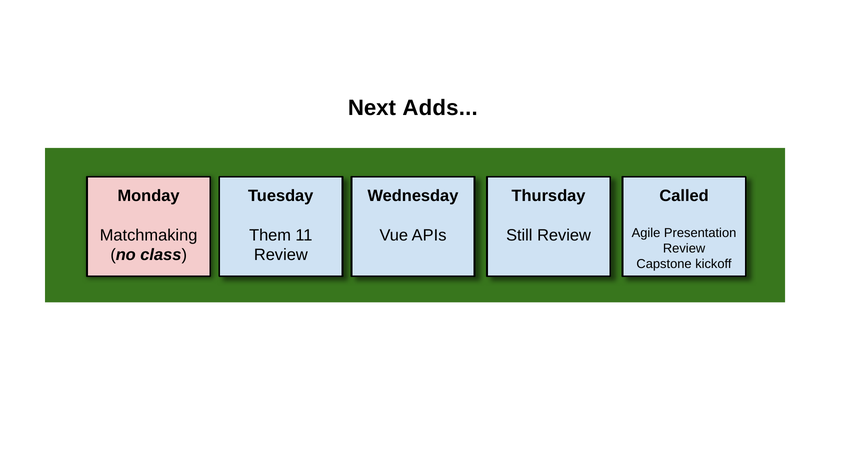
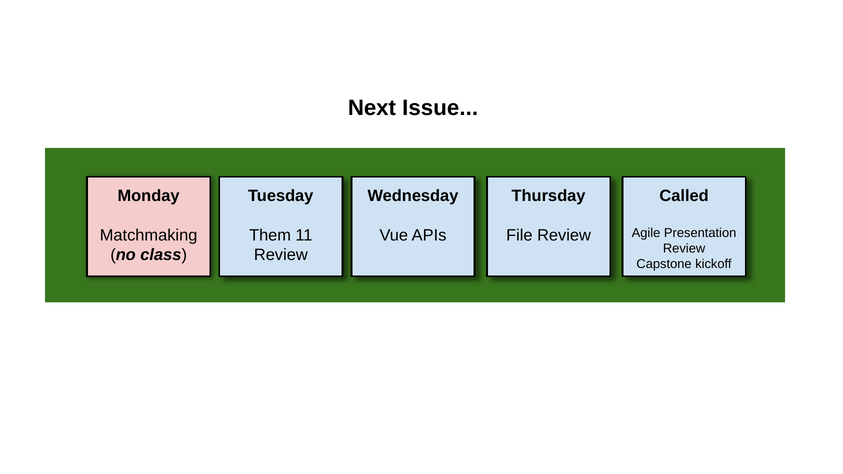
Adds: Adds -> Issue (440, 108)
Still: Still -> File (519, 236)
